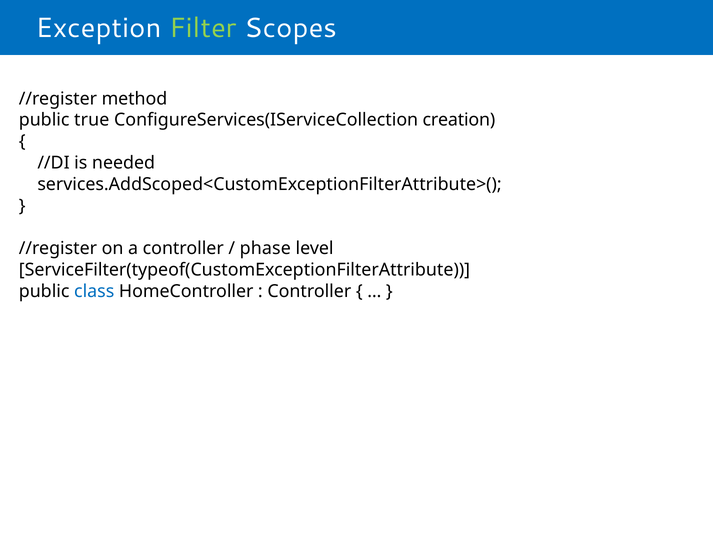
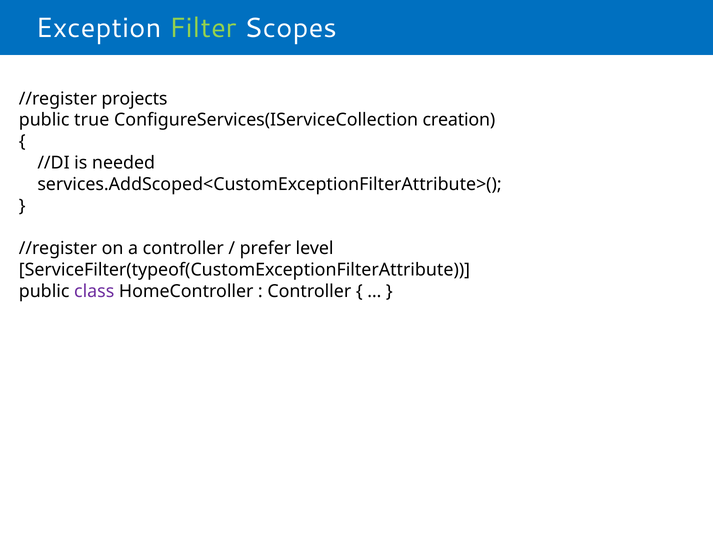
method: method -> projects (135, 99)
phase: phase -> prefer (265, 248)
class colour: blue -> purple (94, 291)
